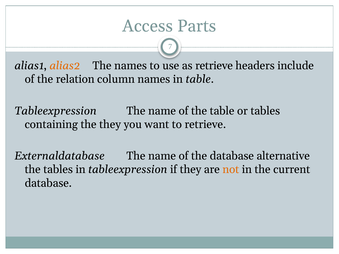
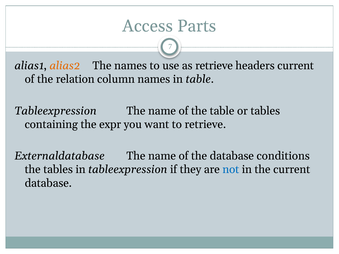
headers include: include -> current (296, 66)
the they: they -> expr (110, 124)
alternative: alternative -> conditions (283, 156)
not colour: orange -> blue (231, 170)
